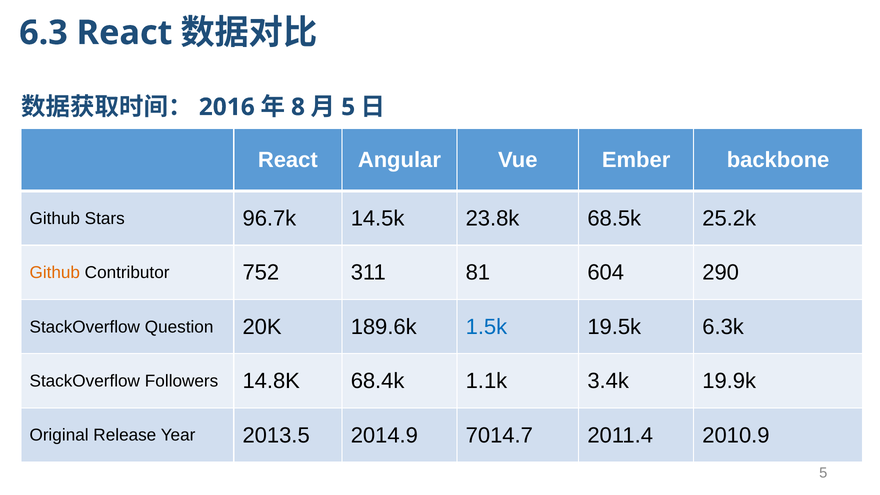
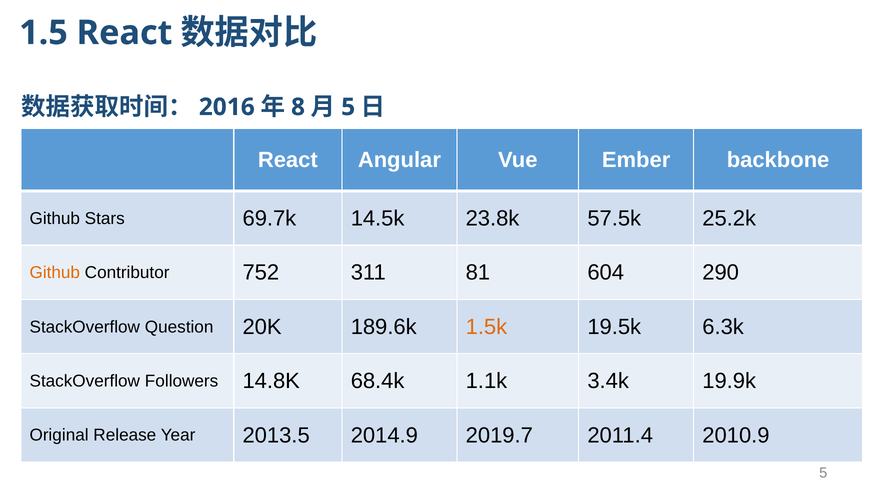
6.3: 6.3 -> 1.5 (43, 33)
96.7k: 96.7k -> 69.7k (269, 219)
68.5k: 68.5k -> 57.5k (614, 219)
1.5k colour: blue -> orange (486, 327)
7014.7: 7014.7 -> 2019.7 (499, 435)
